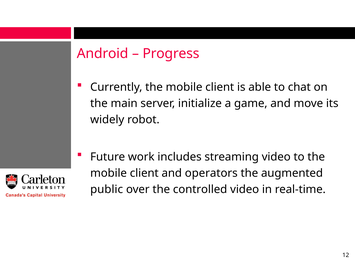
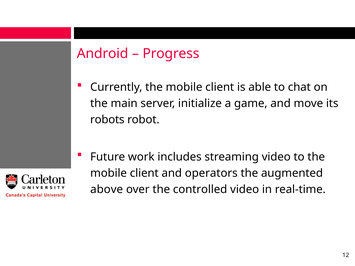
widely: widely -> robots (107, 120)
public: public -> above (107, 190)
